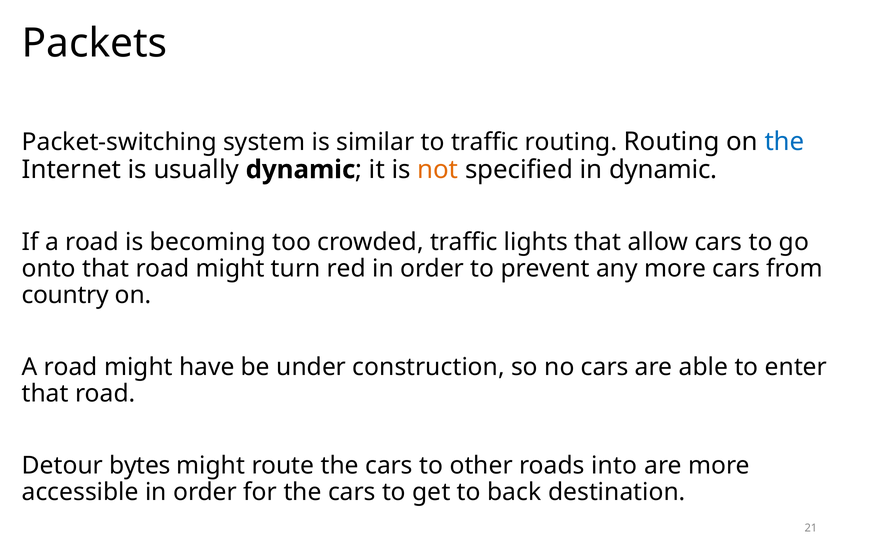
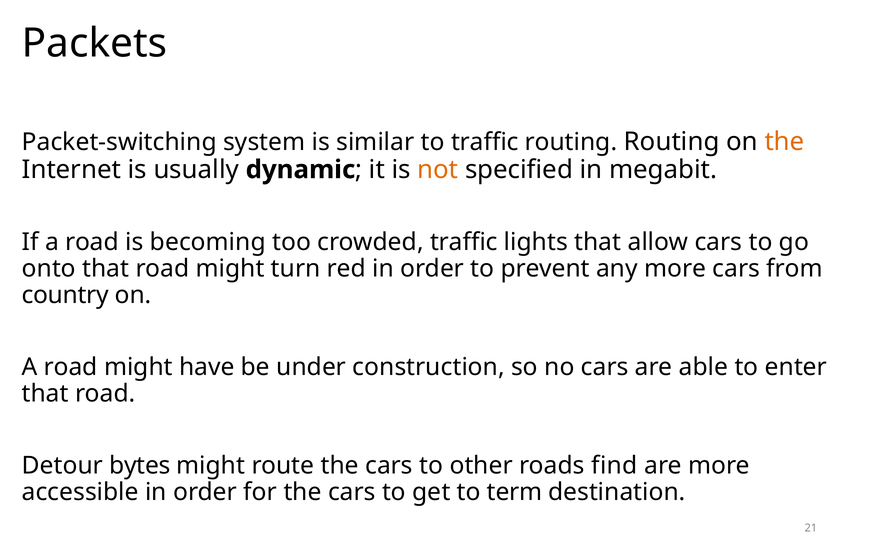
the colour: blue -> orange (785, 142)
in dynamic: dynamic -> megabit (663, 170)
into: into -> find (614, 466)
back: back -> term (515, 492)
